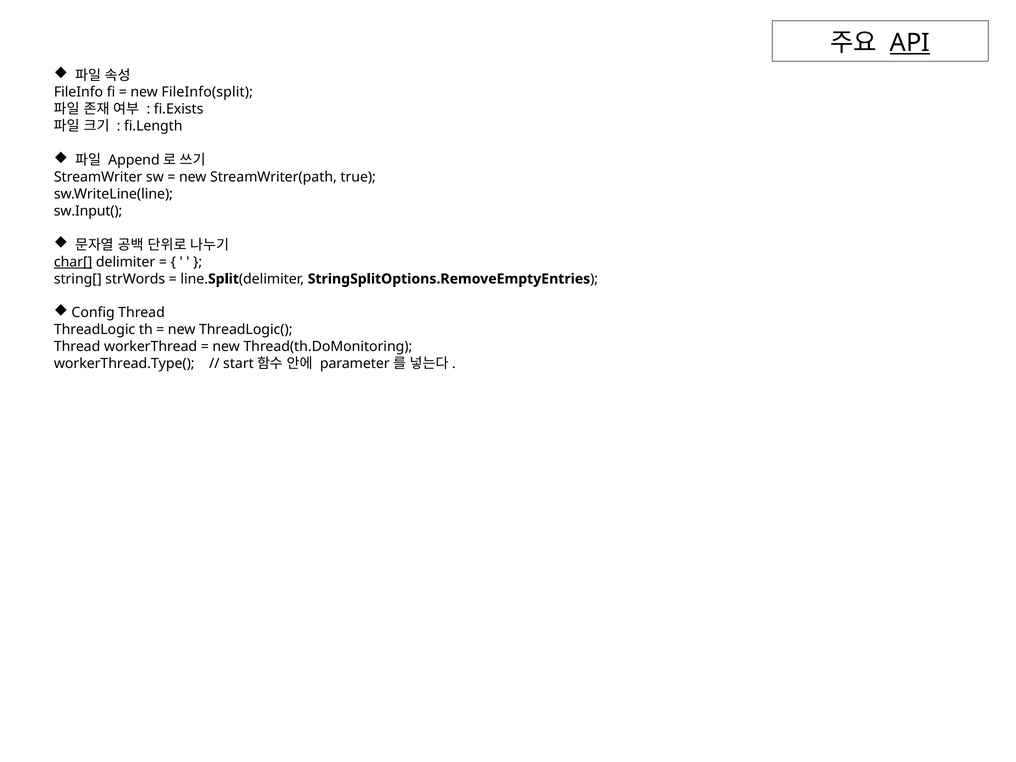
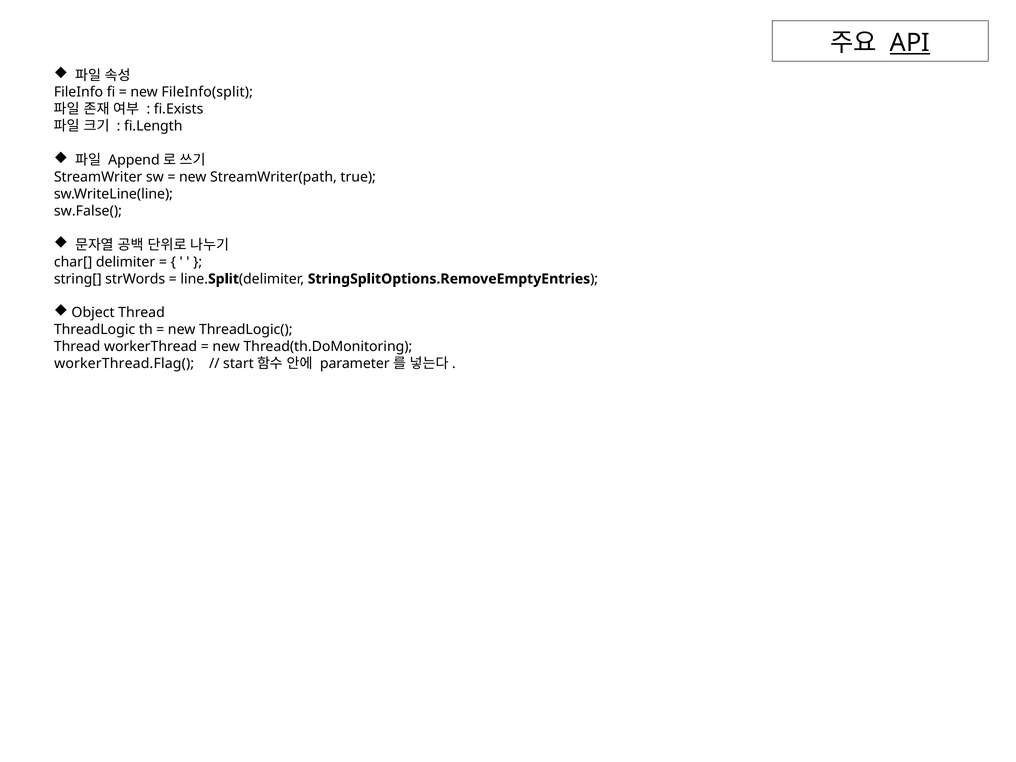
sw.Input(: sw.Input( -> sw.False( (88, 211)
char[ underline: present -> none (73, 262)
Config: Config -> Object (93, 313)
workerThread.Type(: workerThread.Type( -> workerThread.Flag( (124, 364)
